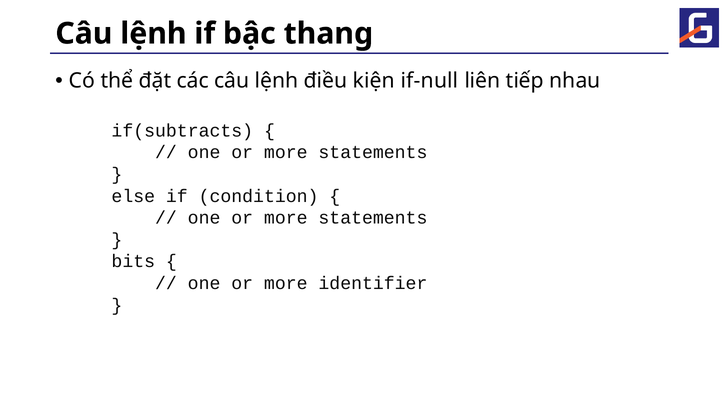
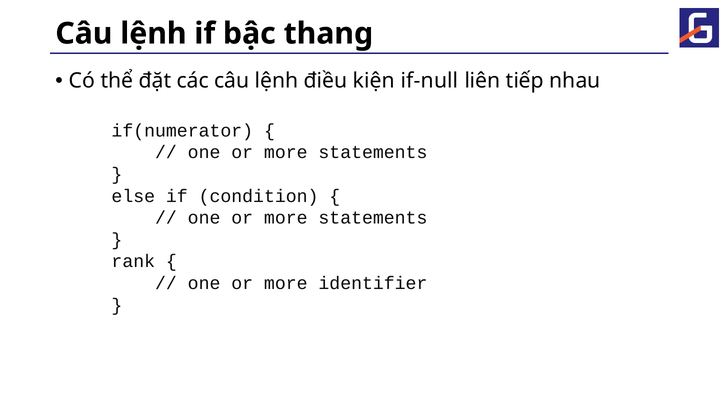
if(subtracts: if(subtracts -> if(numerator (182, 130)
bits: bits -> rank (133, 261)
